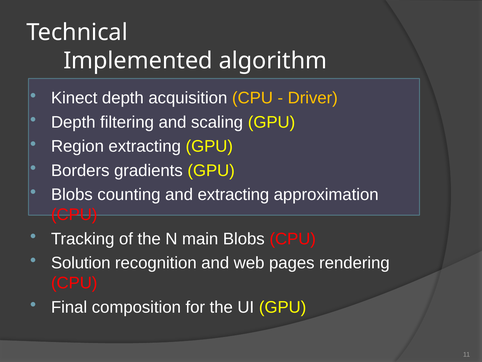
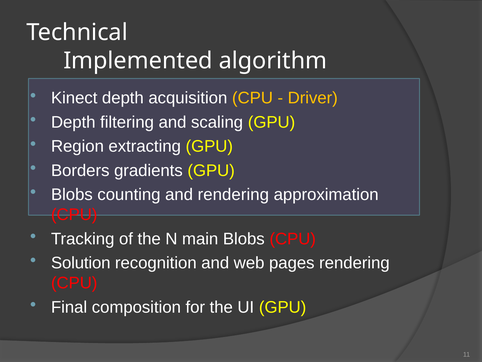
and extracting: extracting -> rendering (233, 194)
